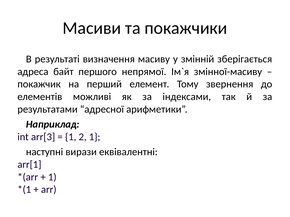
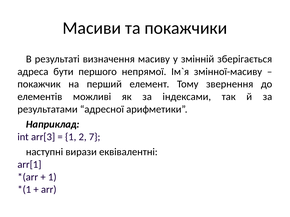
байт: байт -> бути (63, 72)
2 1: 1 -> 7 (95, 137)
